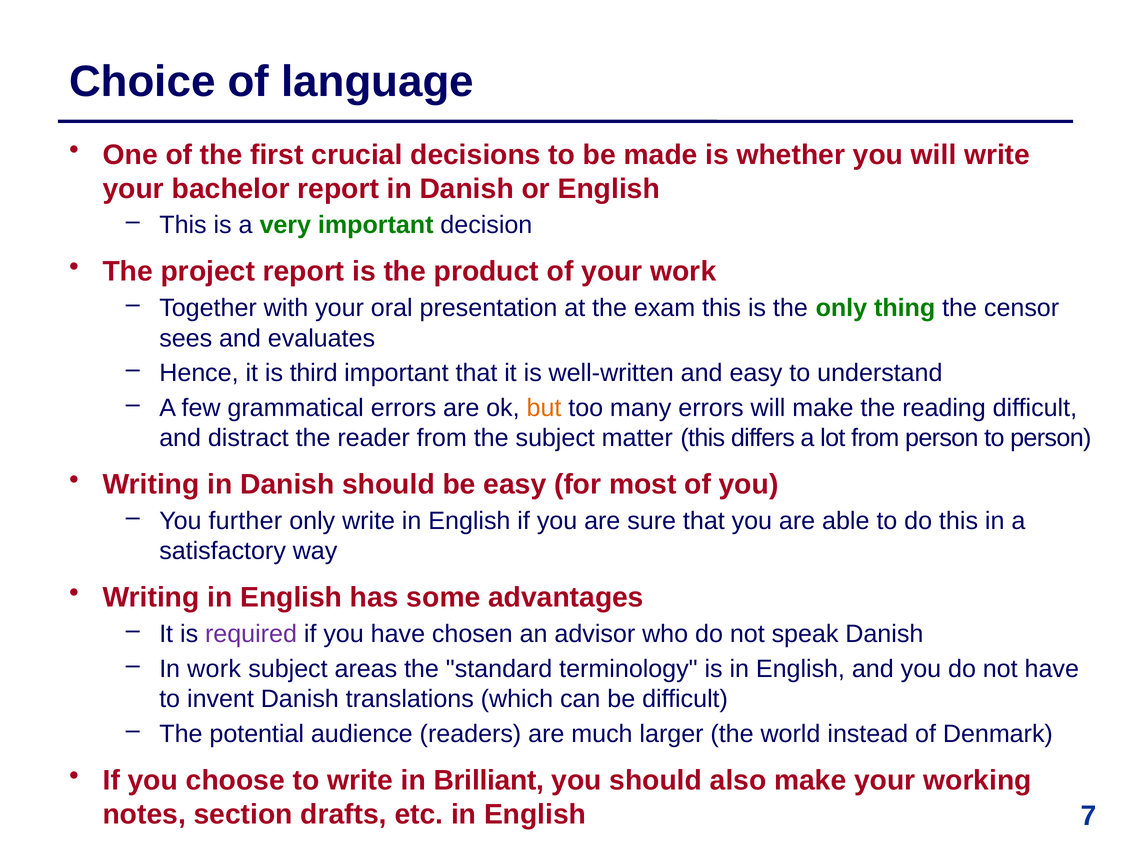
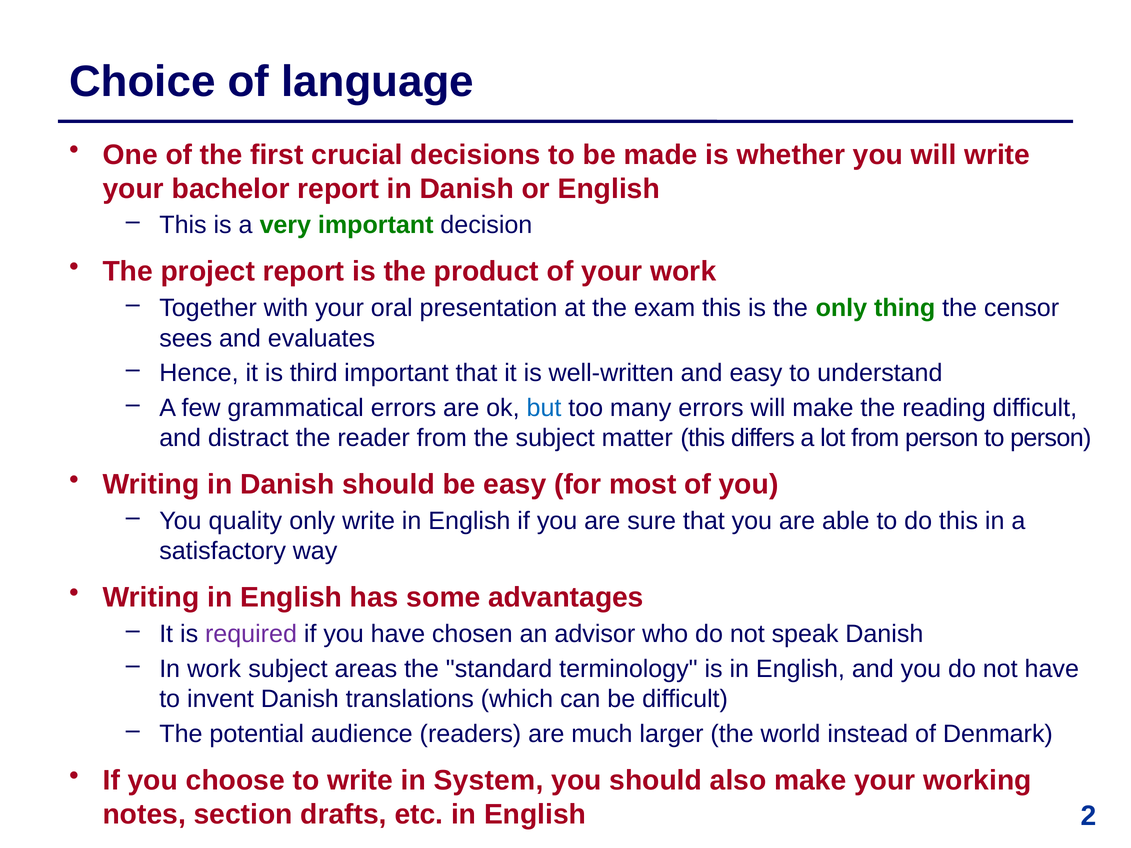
but colour: orange -> blue (544, 408)
further: further -> quality (245, 521)
Brilliant: Brilliant -> System (489, 781)
7: 7 -> 2 (1089, 816)
